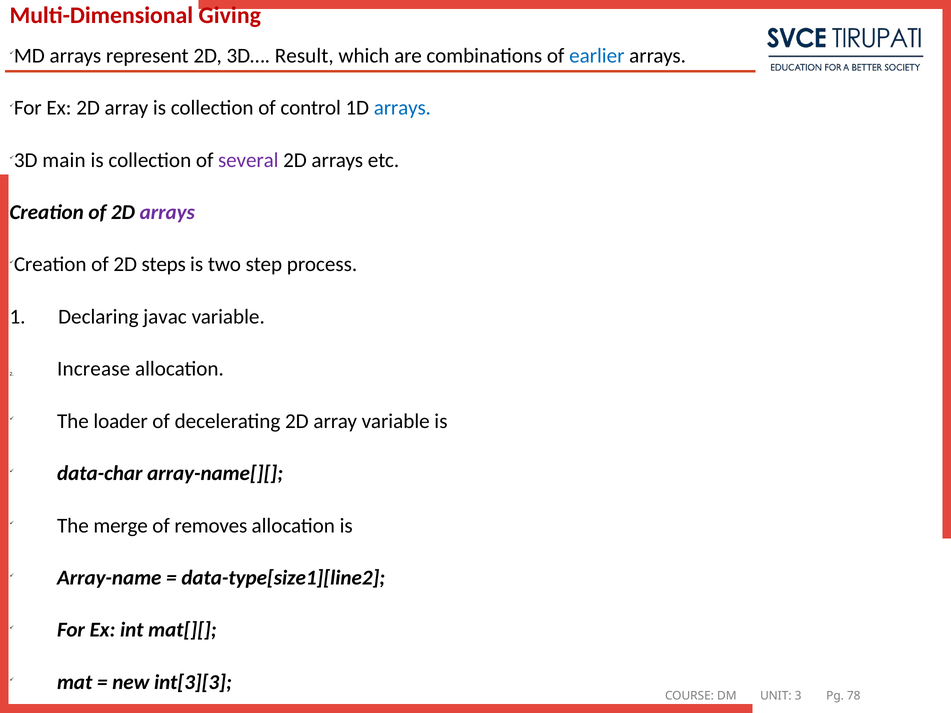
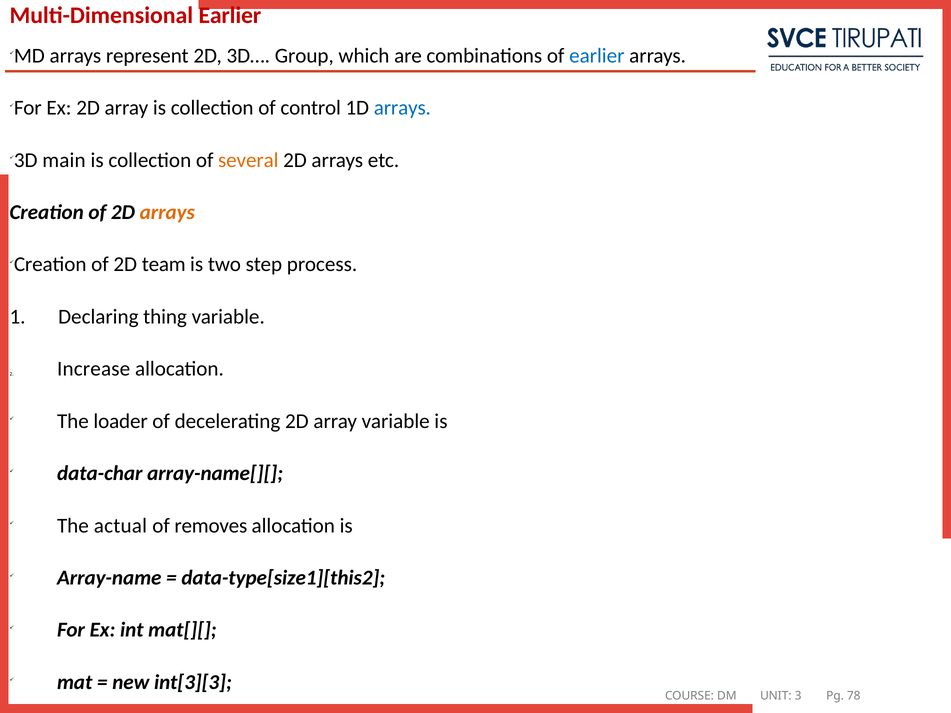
Multi-Dimensional Giving: Giving -> Earlier (230, 15)
Result: Result -> Group (304, 56)
several colour: purple -> orange (248, 160)
arrays colour: purple -> orange (167, 212)
steps: steps -> team (164, 265)
javac: javac -> thing (165, 317)
merge: merge -> actual (120, 526)
data-type[size1][line2: data-type[size1][line2 -> data-type[size1][this2 (283, 578)
